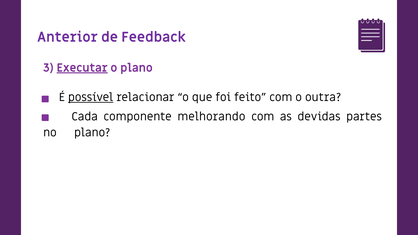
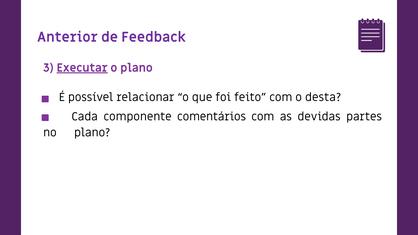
possível underline: present -> none (91, 97)
outra: outra -> desta (323, 97)
melhorando: melhorando -> comentários (212, 117)
